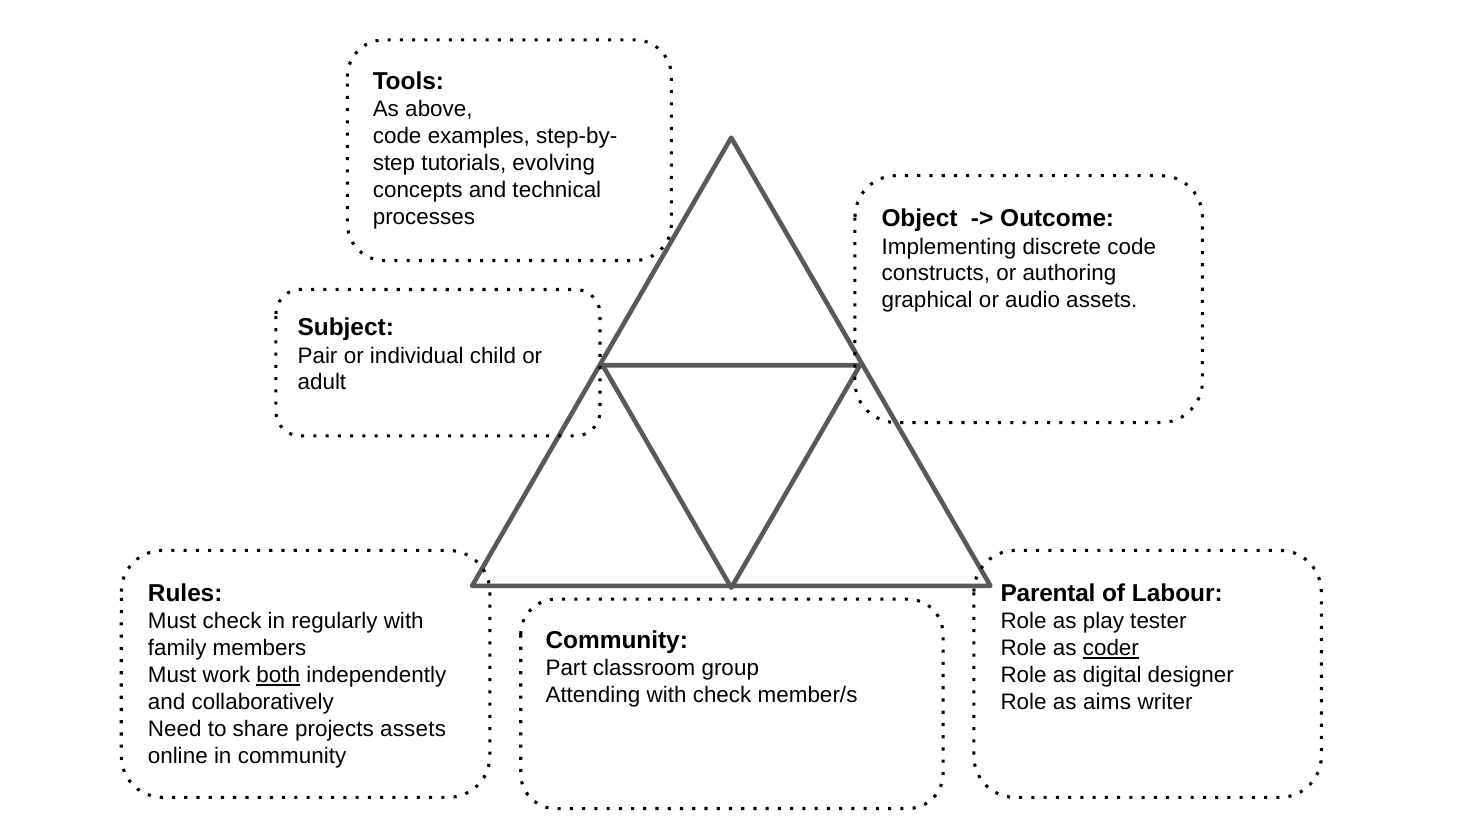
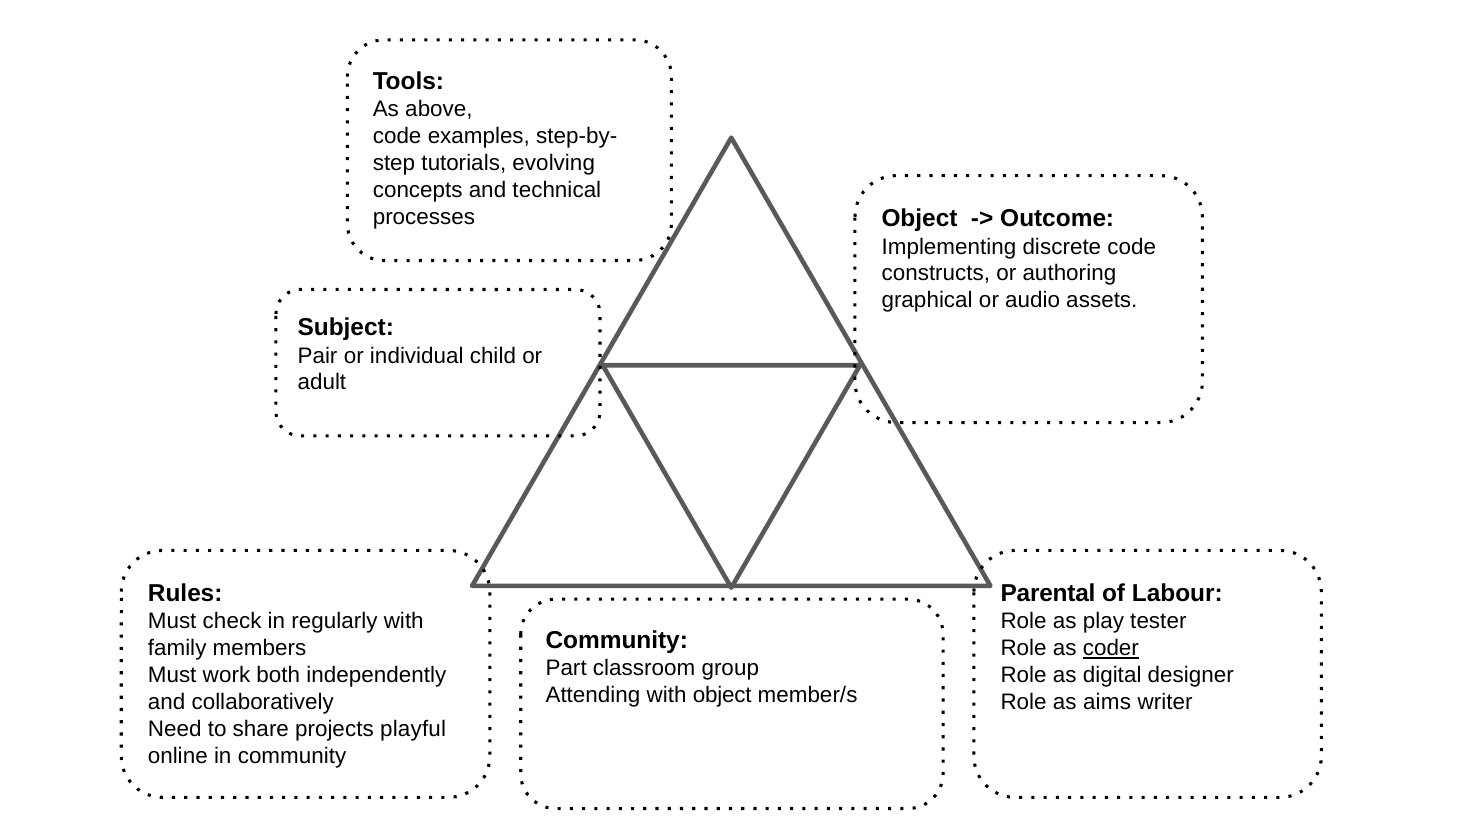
both underline: present -> none (278, 675)
with check: check -> object (722, 695)
projects assets: assets -> playful (413, 729)
